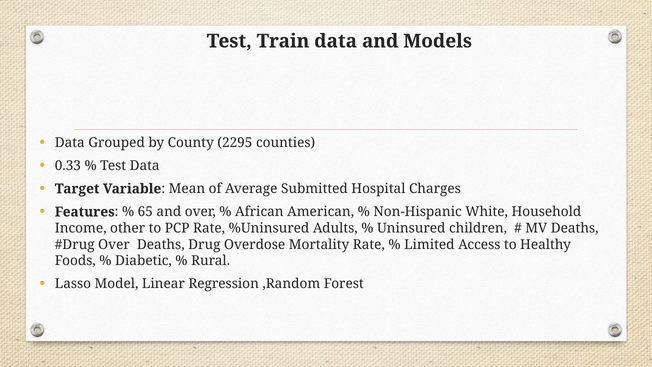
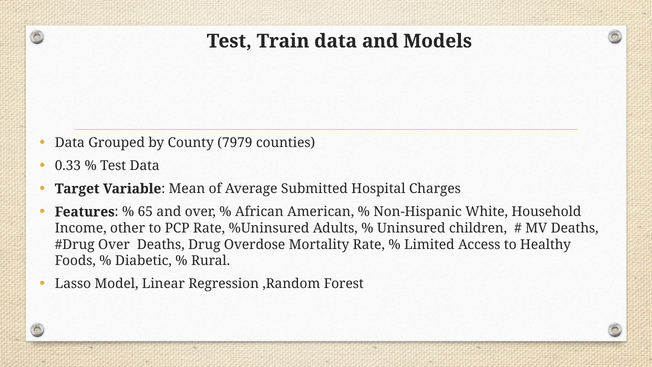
2295: 2295 -> 7979 (235, 142)
